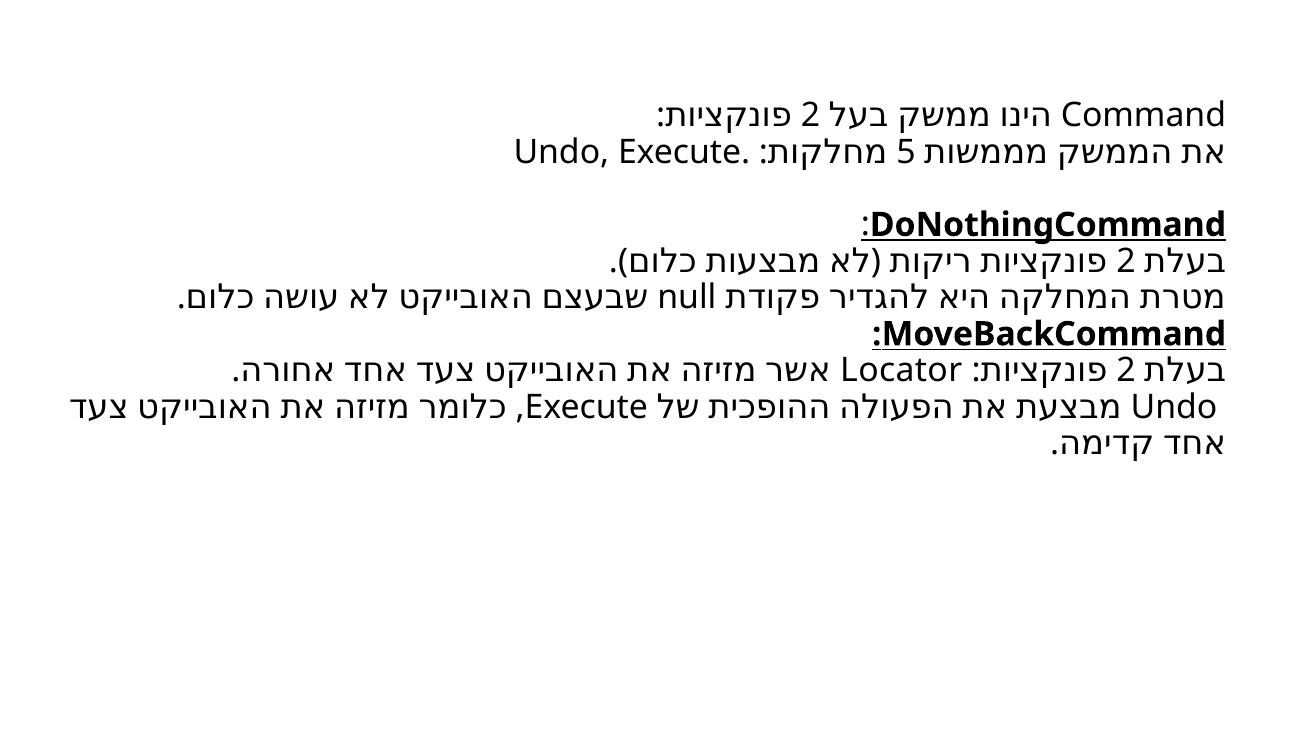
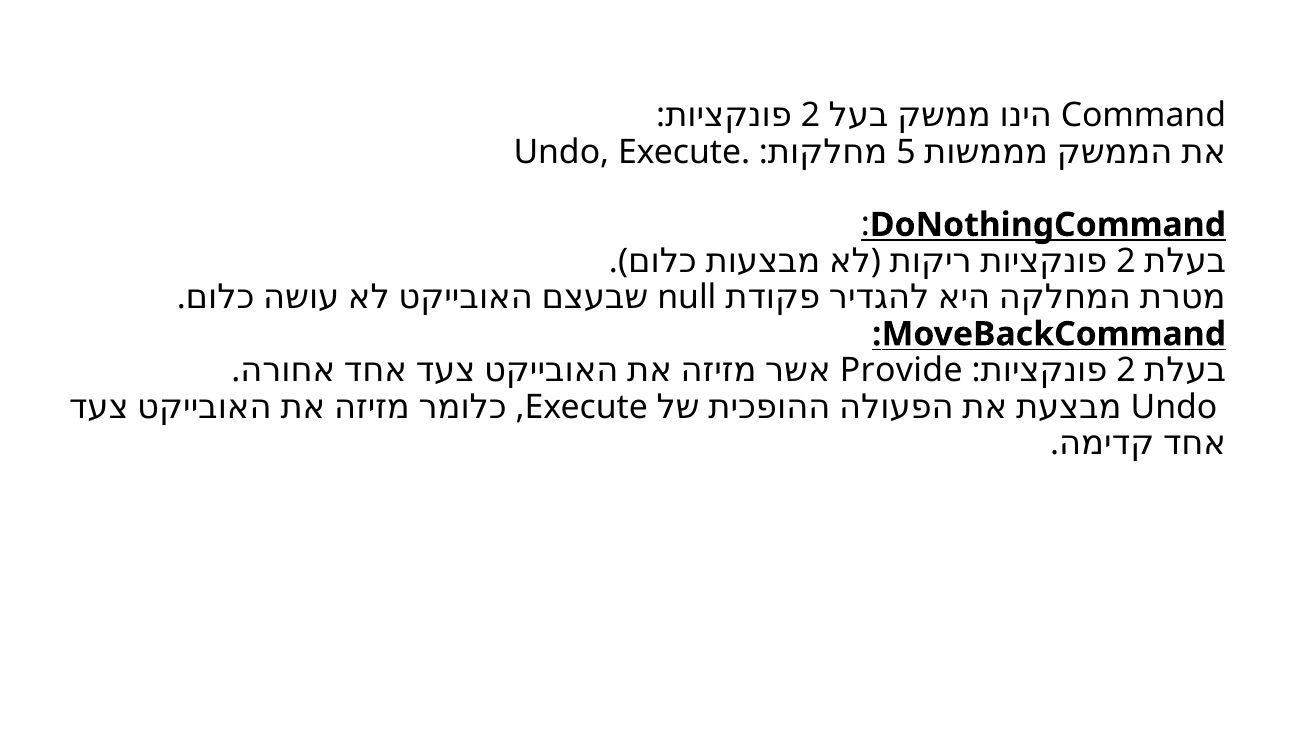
Locator: Locator -> Provide (901, 371)
